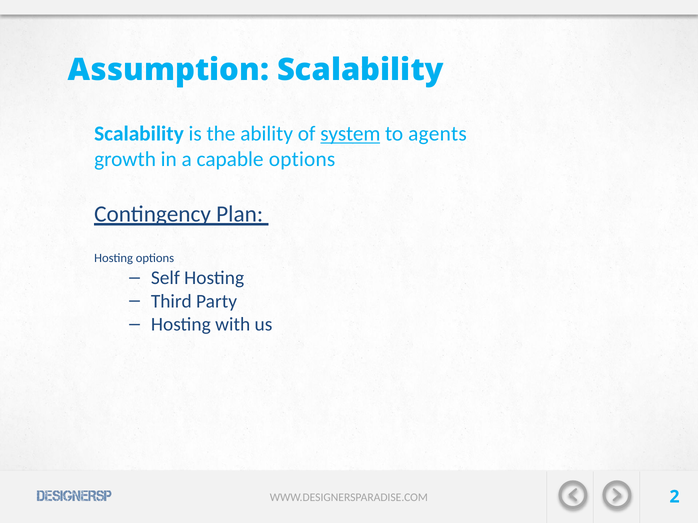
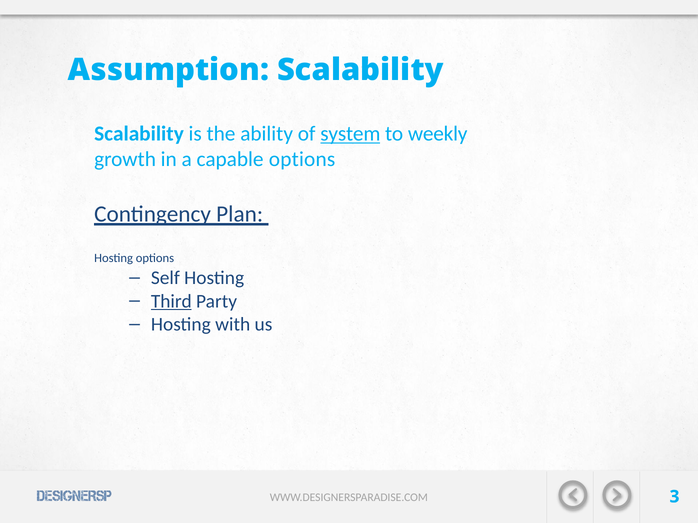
agents: agents -> weekly (438, 134)
Third underline: none -> present (171, 301)
2: 2 -> 3 (674, 497)
